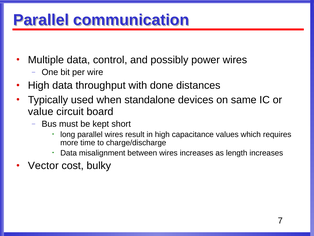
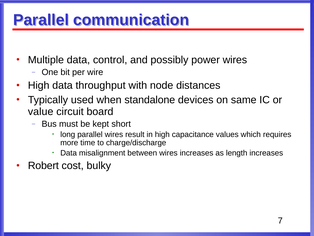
done: done -> node (162, 85)
Vector: Vector -> Robert (43, 165)
